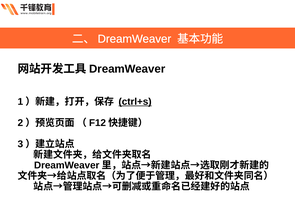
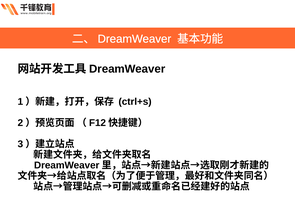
ctrl+s underline: present -> none (135, 102)
